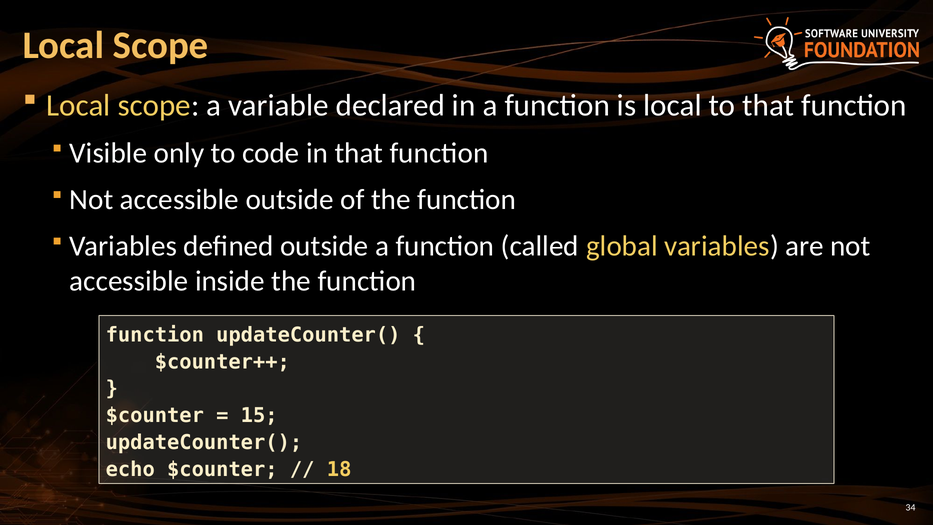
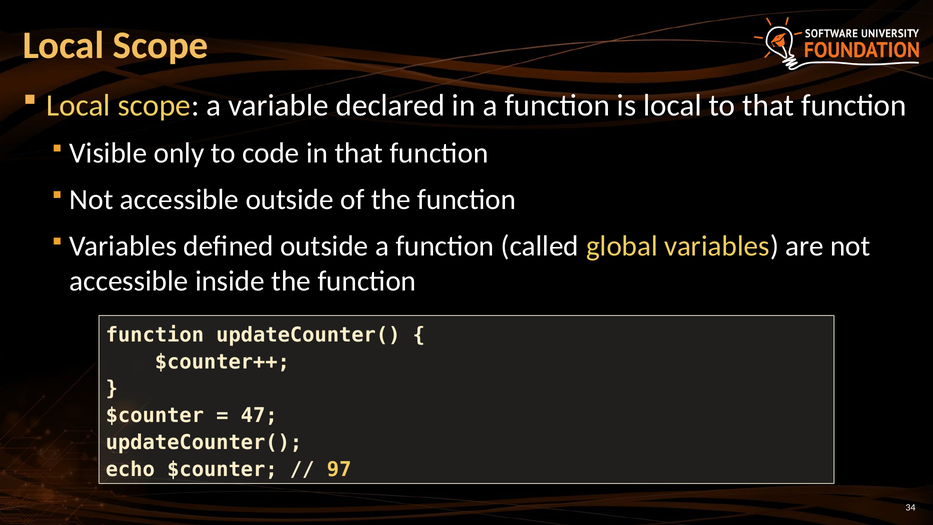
15: 15 -> 47 (259, 416)
18: 18 -> 97 (339, 469)
